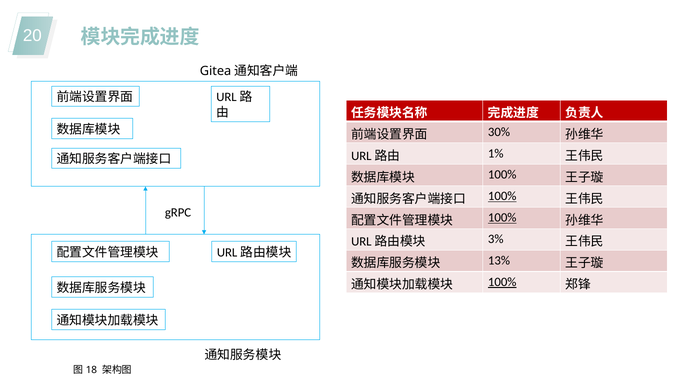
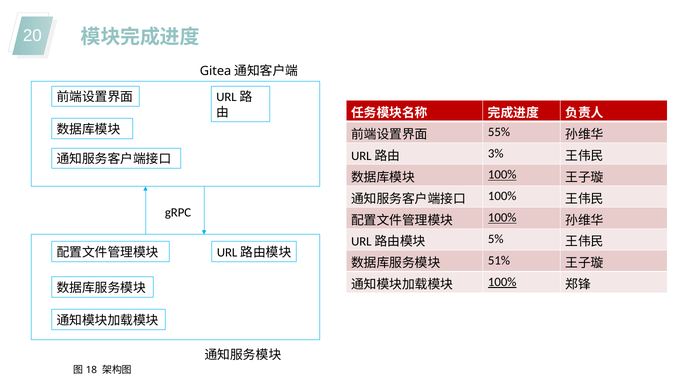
30%: 30% -> 55% (499, 132)
1%: 1% -> 3% (496, 154)
100% underline: none -> present (502, 175)
100% underline: present -> none (502, 197)
3%: 3% -> 5% (496, 239)
13%: 13% -> 51% (499, 261)
